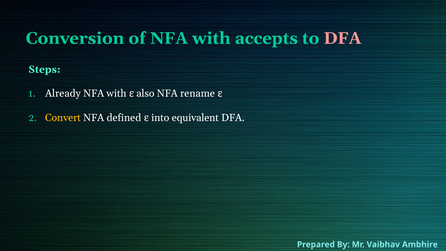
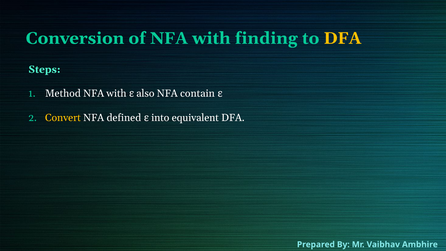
accepts: accepts -> finding (266, 38)
DFA colour: pink -> yellow (342, 38)
Already: Already -> Method (63, 94)
rename: rename -> contain (197, 94)
